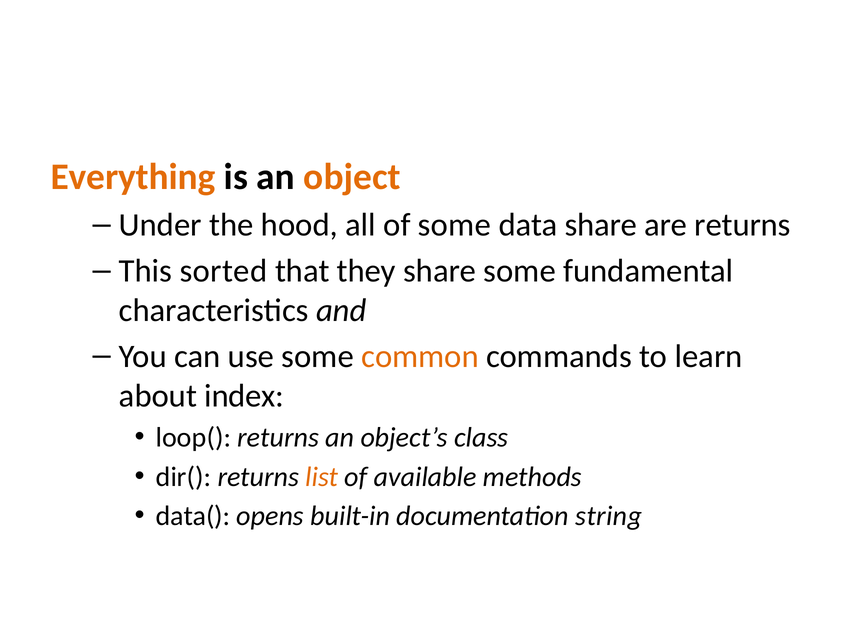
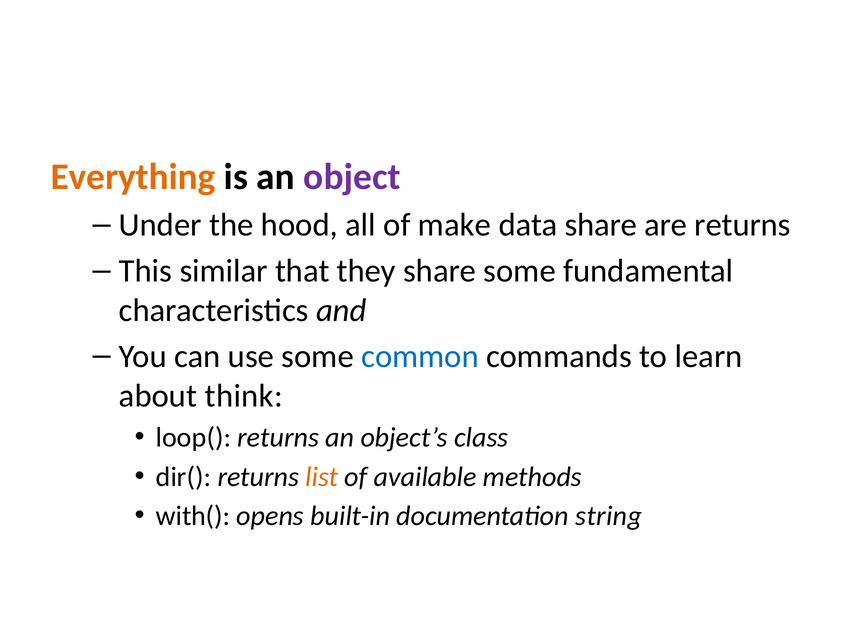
object colour: orange -> purple (352, 177)
of some: some -> make (455, 225)
sorted: sorted -> similar (224, 271)
common colour: orange -> blue (420, 356)
index: index -> think (244, 395)
data(: data( -> with( (193, 516)
